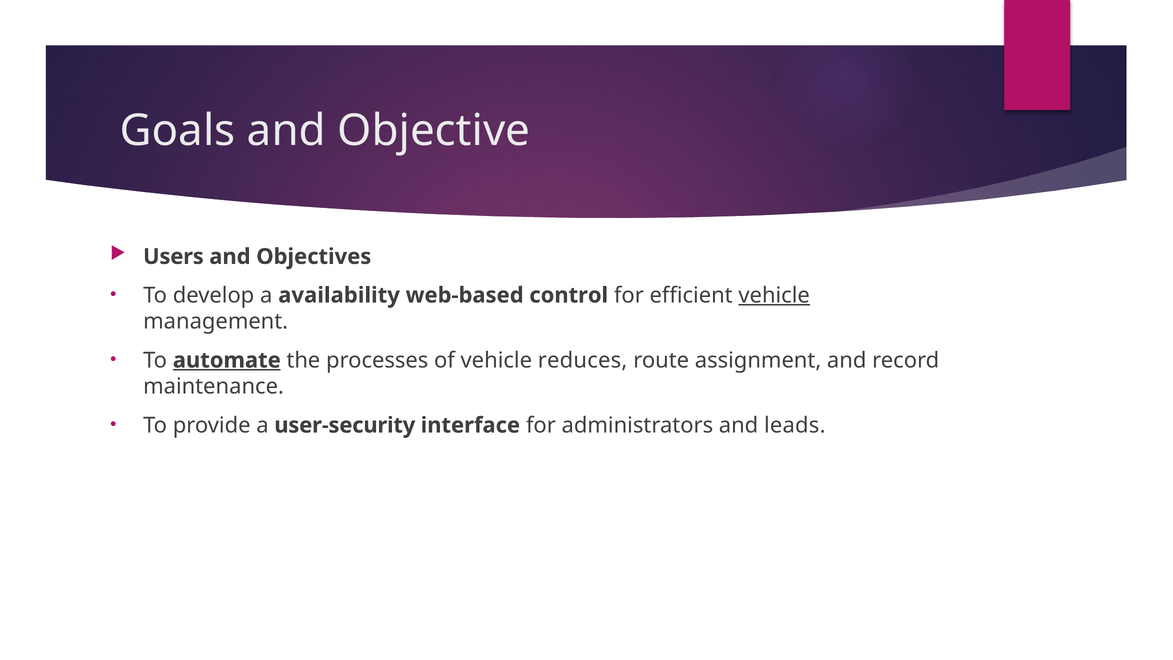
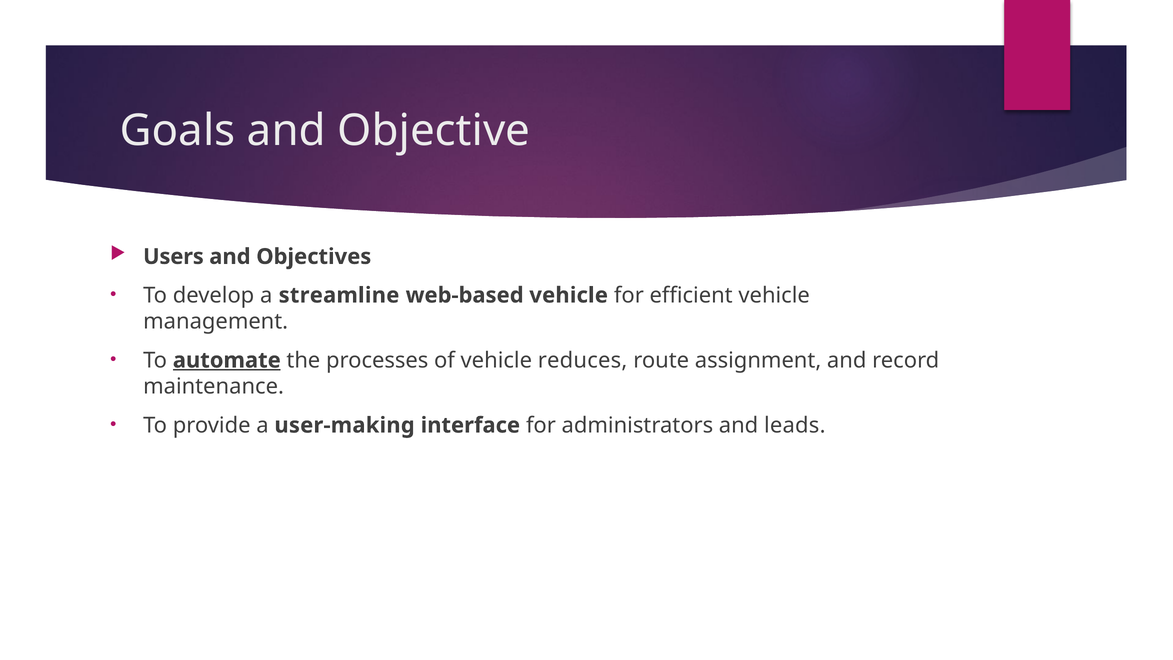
availability: availability -> streamline (339, 295)
web-based control: control -> vehicle (569, 295)
vehicle underline: present -> none (774, 295)
user-security: user-security -> user-making (345, 425)
